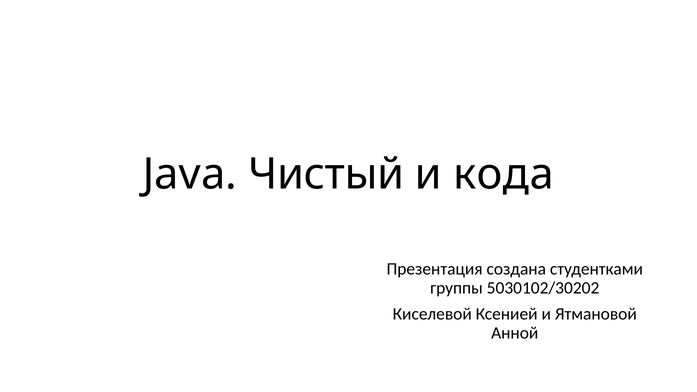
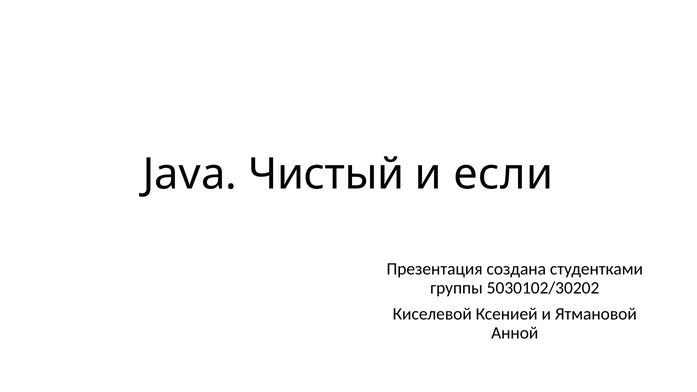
кода: кода -> если (504, 174)
